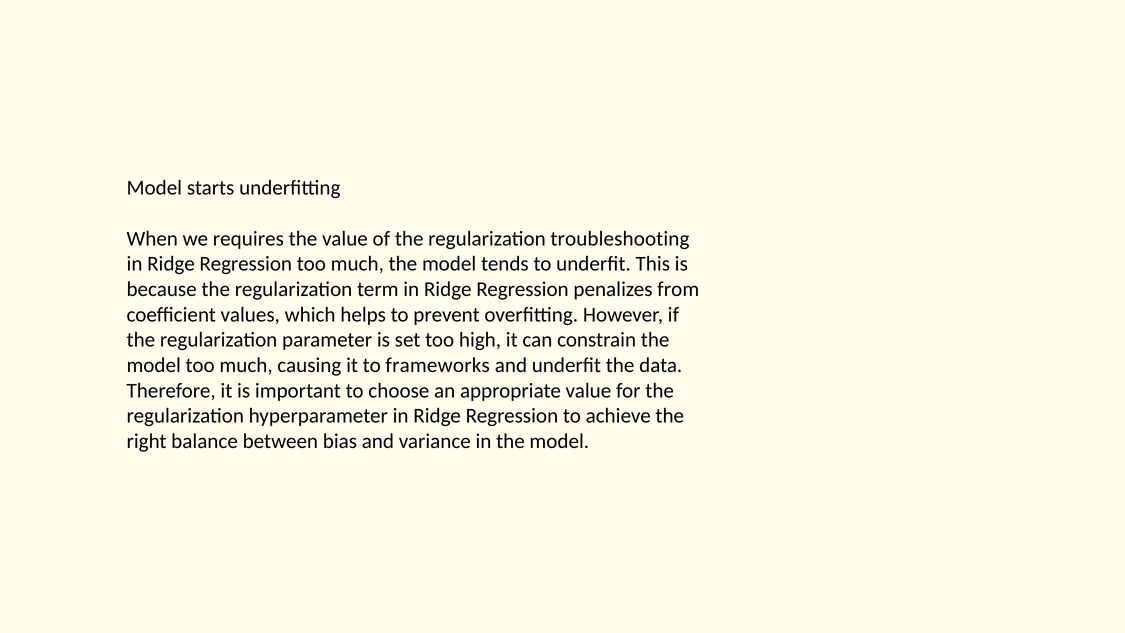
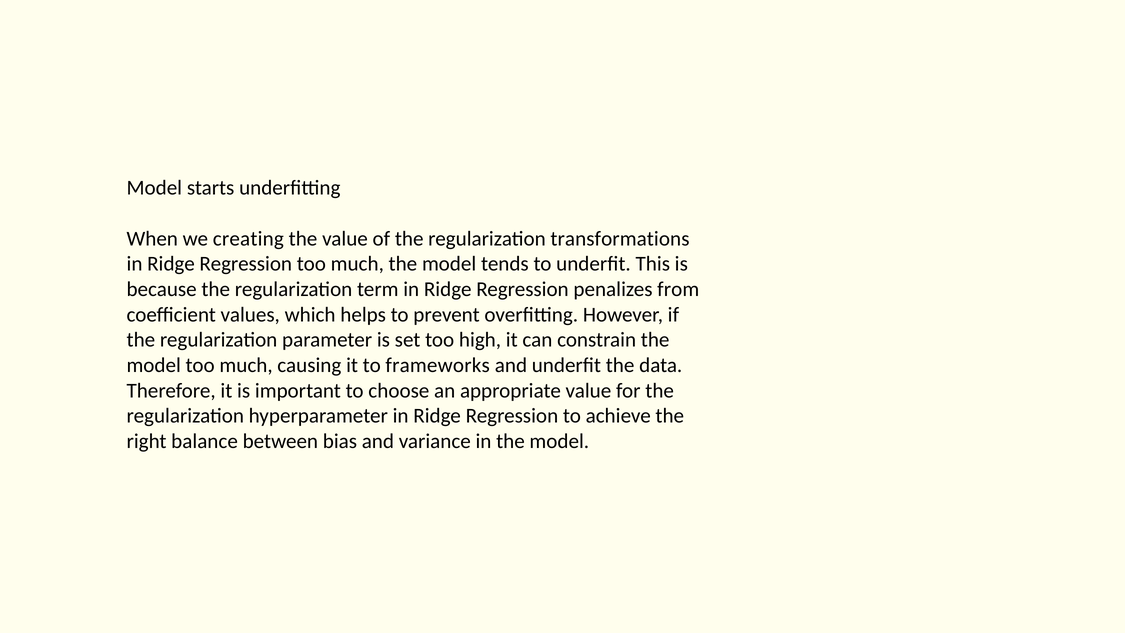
requires: requires -> creating (248, 239)
troubleshooting: troubleshooting -> transformations (620, 239)
